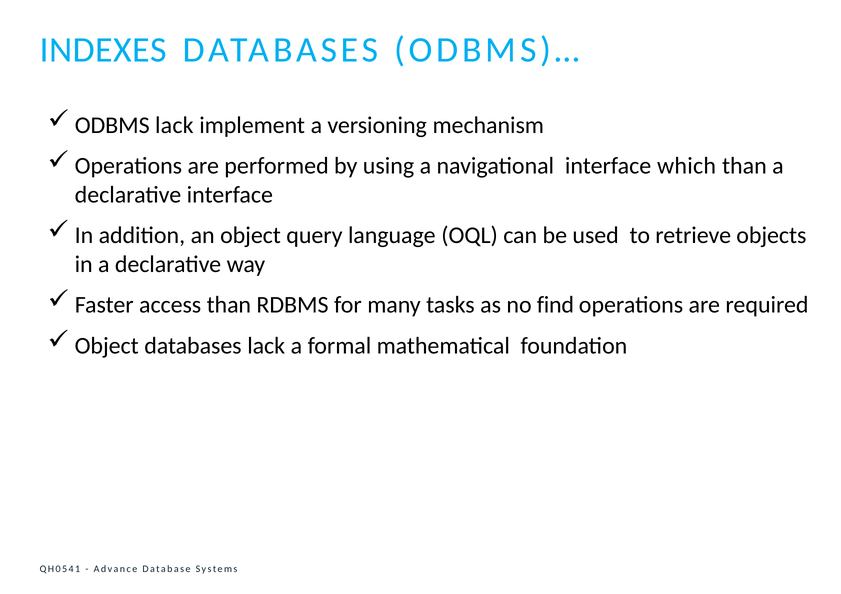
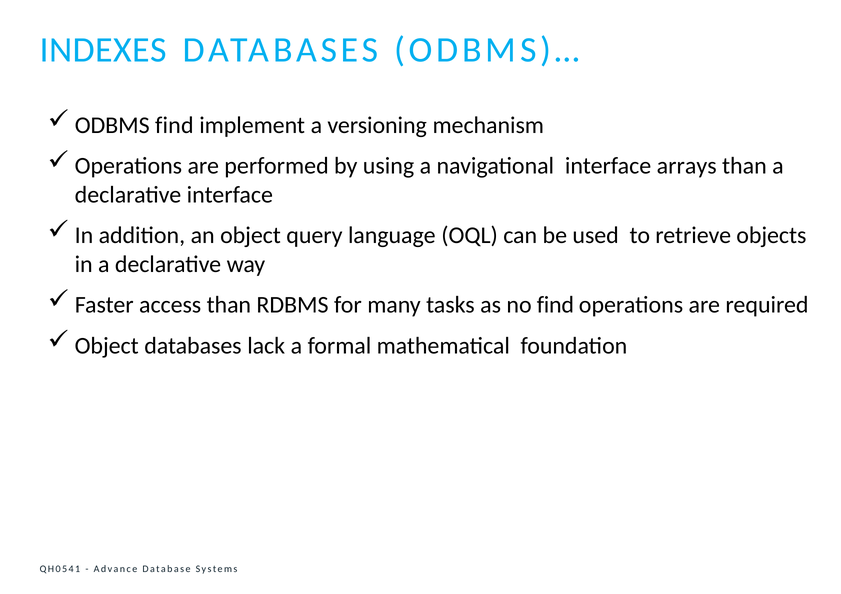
ODBMS lack: lack -> find (174, 125)
which: which -> arrays (687, 166)
